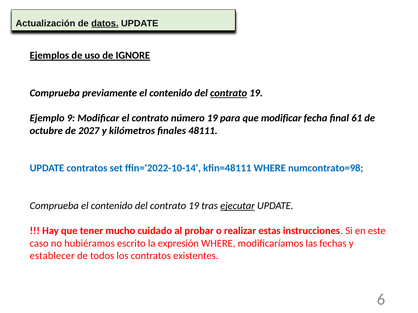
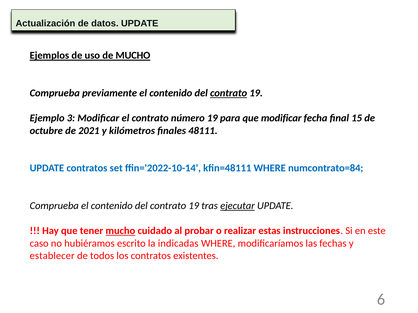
datos underline: present -> none (105, 23)
de IGNORE: IGNORE -> MUCHO (133, 56)
9: 9 -> 3 (71, 118)
61: 61 -> 15 (357, 118)
2027: 2027 -> 2021 (89, 131)
numcontrato=98: numcontrato=98 -> numcontrato=84 (326, 168)
mucho underline: none -> present (120, 231)
expresión: expresión -> indicadas (178, 244)
